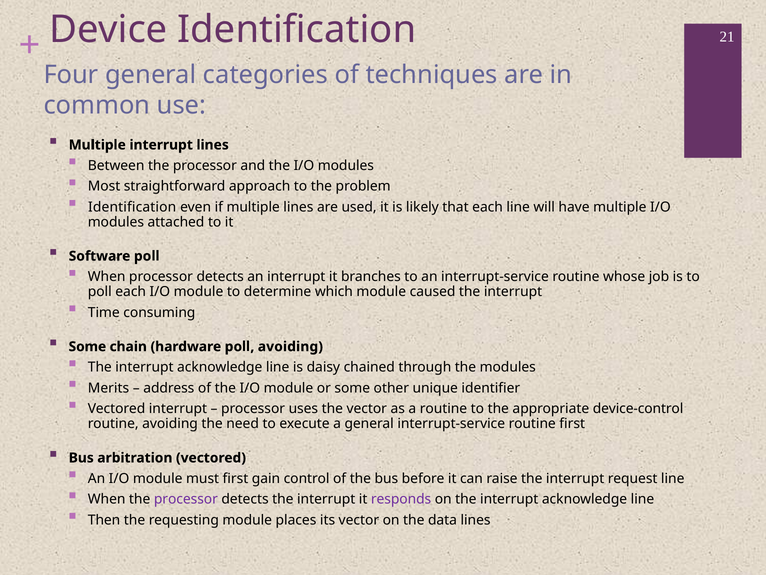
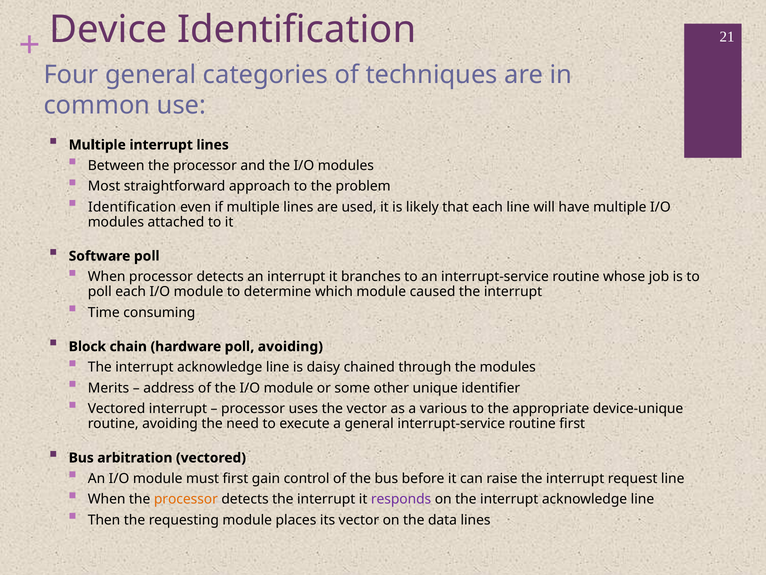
Some: Some -> Block (87, 346)
a routine: routine -> various (443, 408)
device-control: device-control -> device-unique (638, 408)
processor colour: purple -> orange (186, 499)
